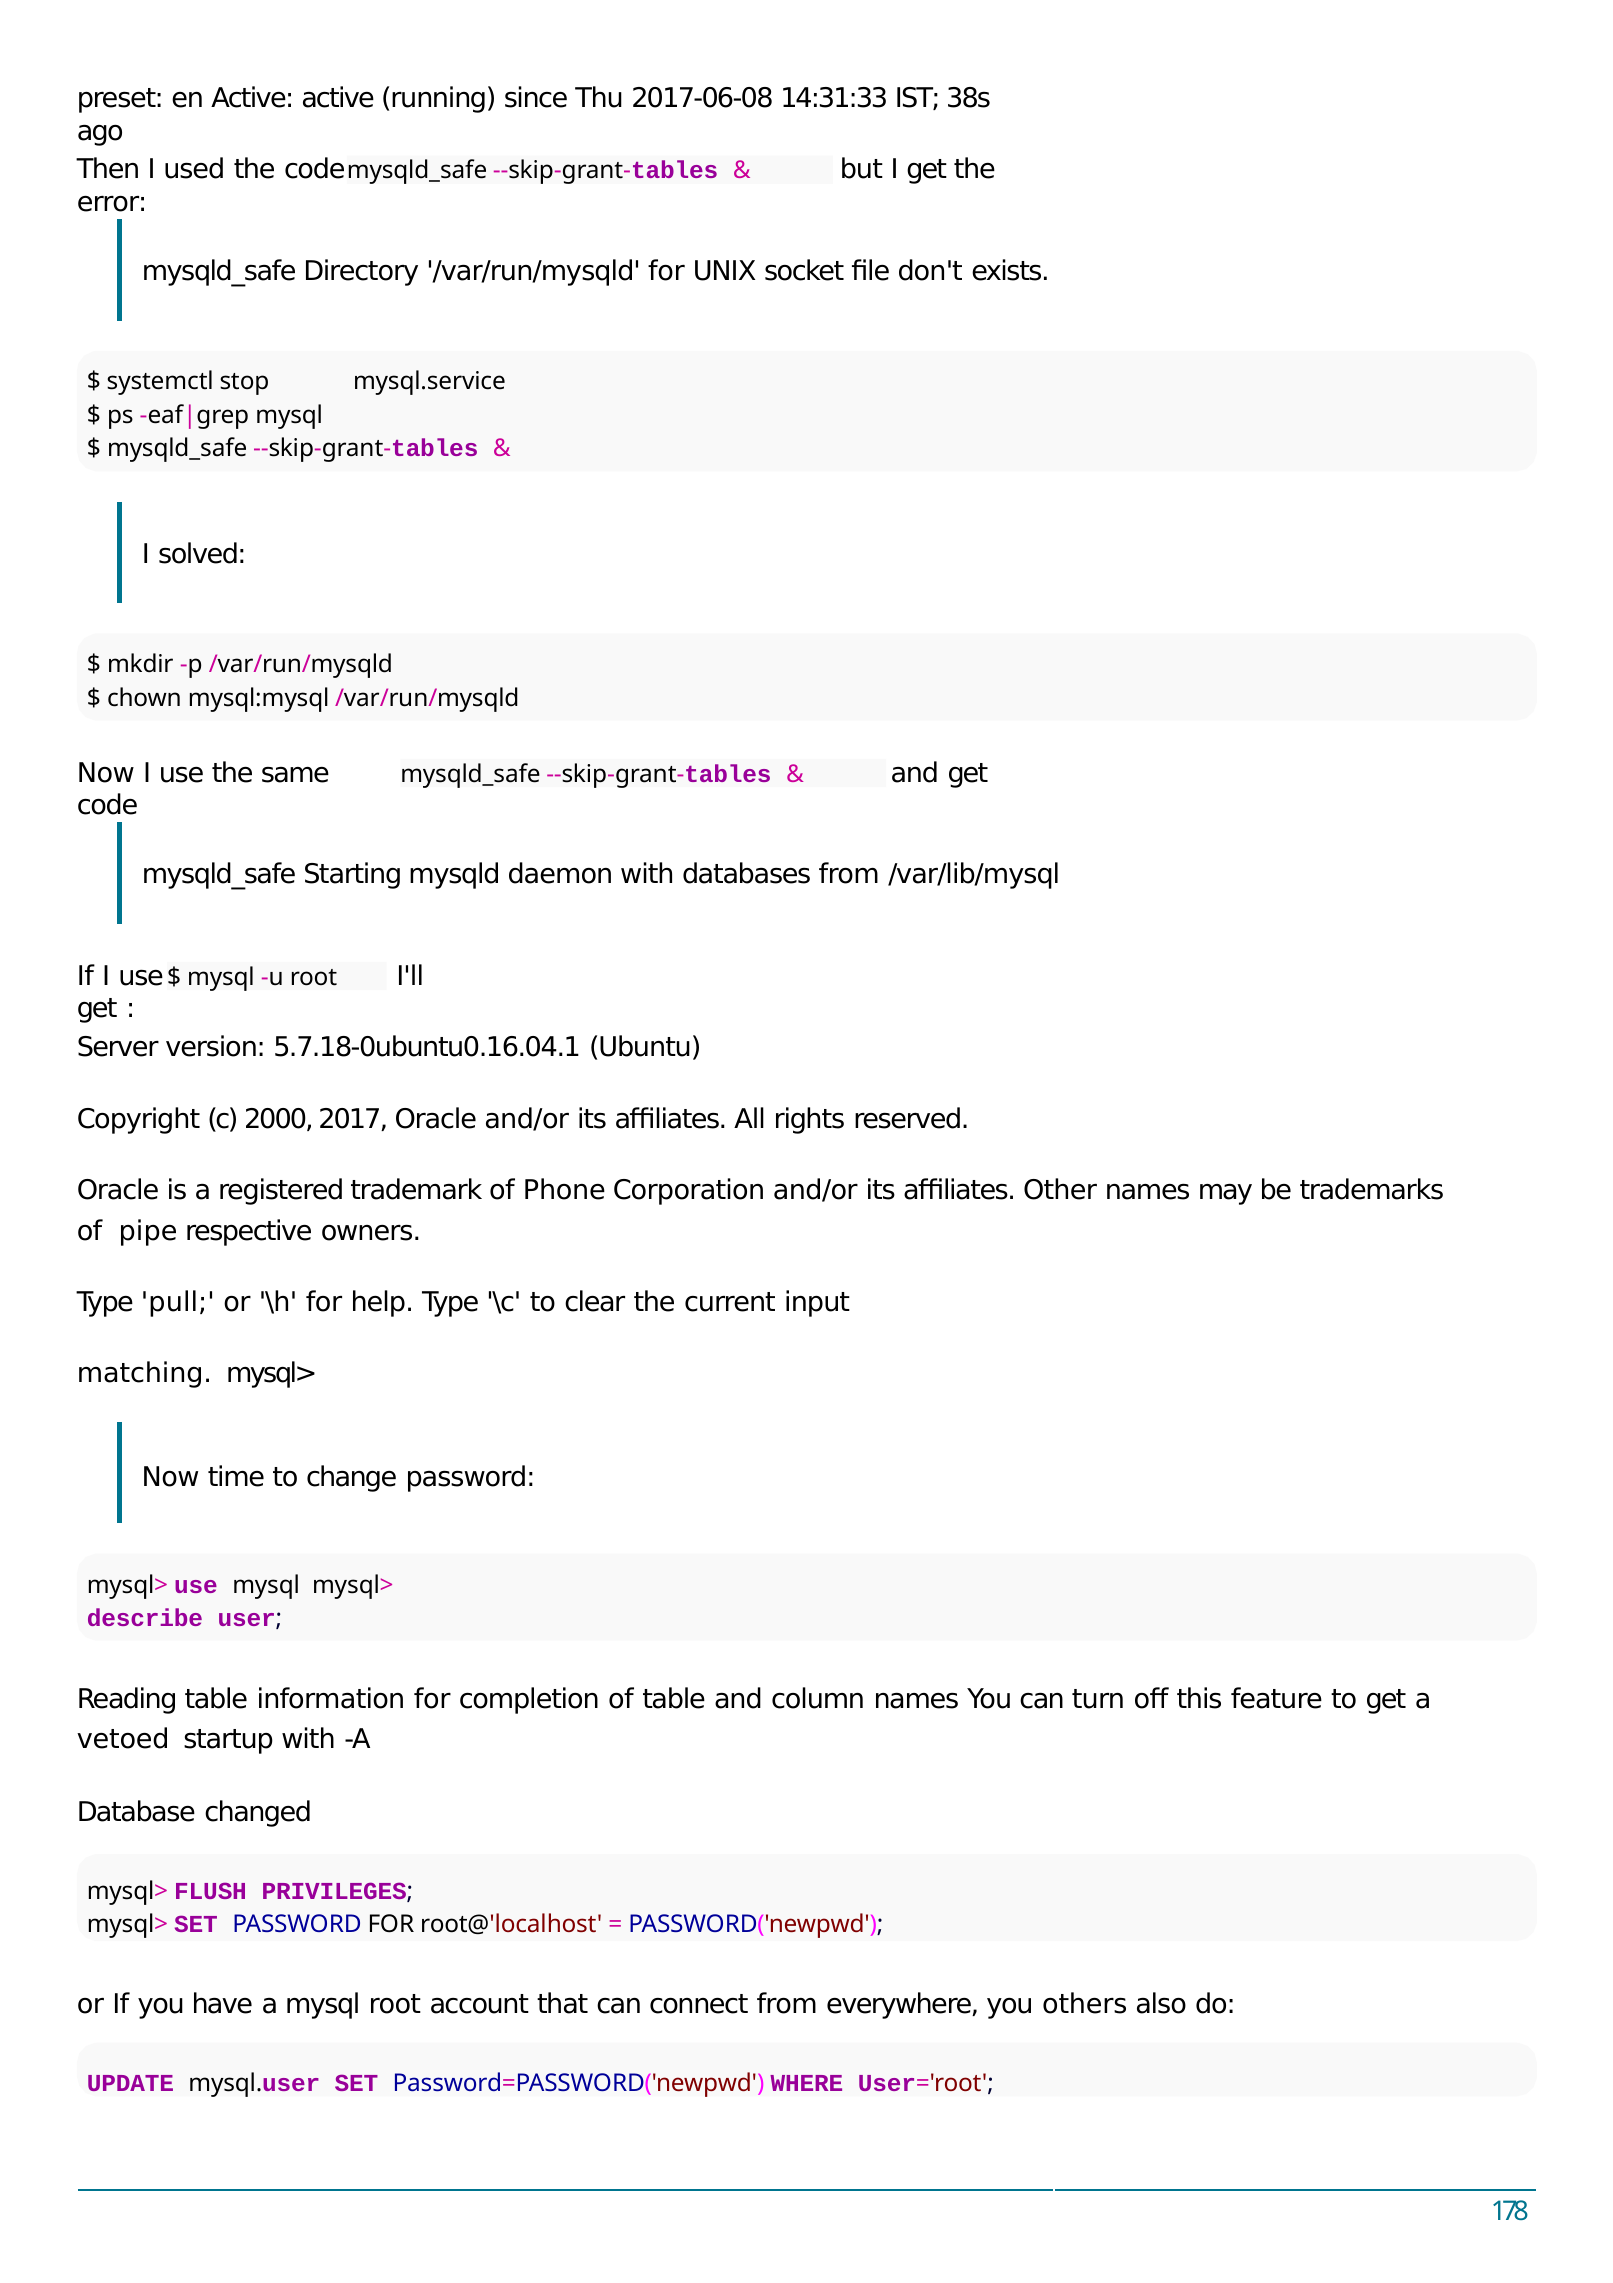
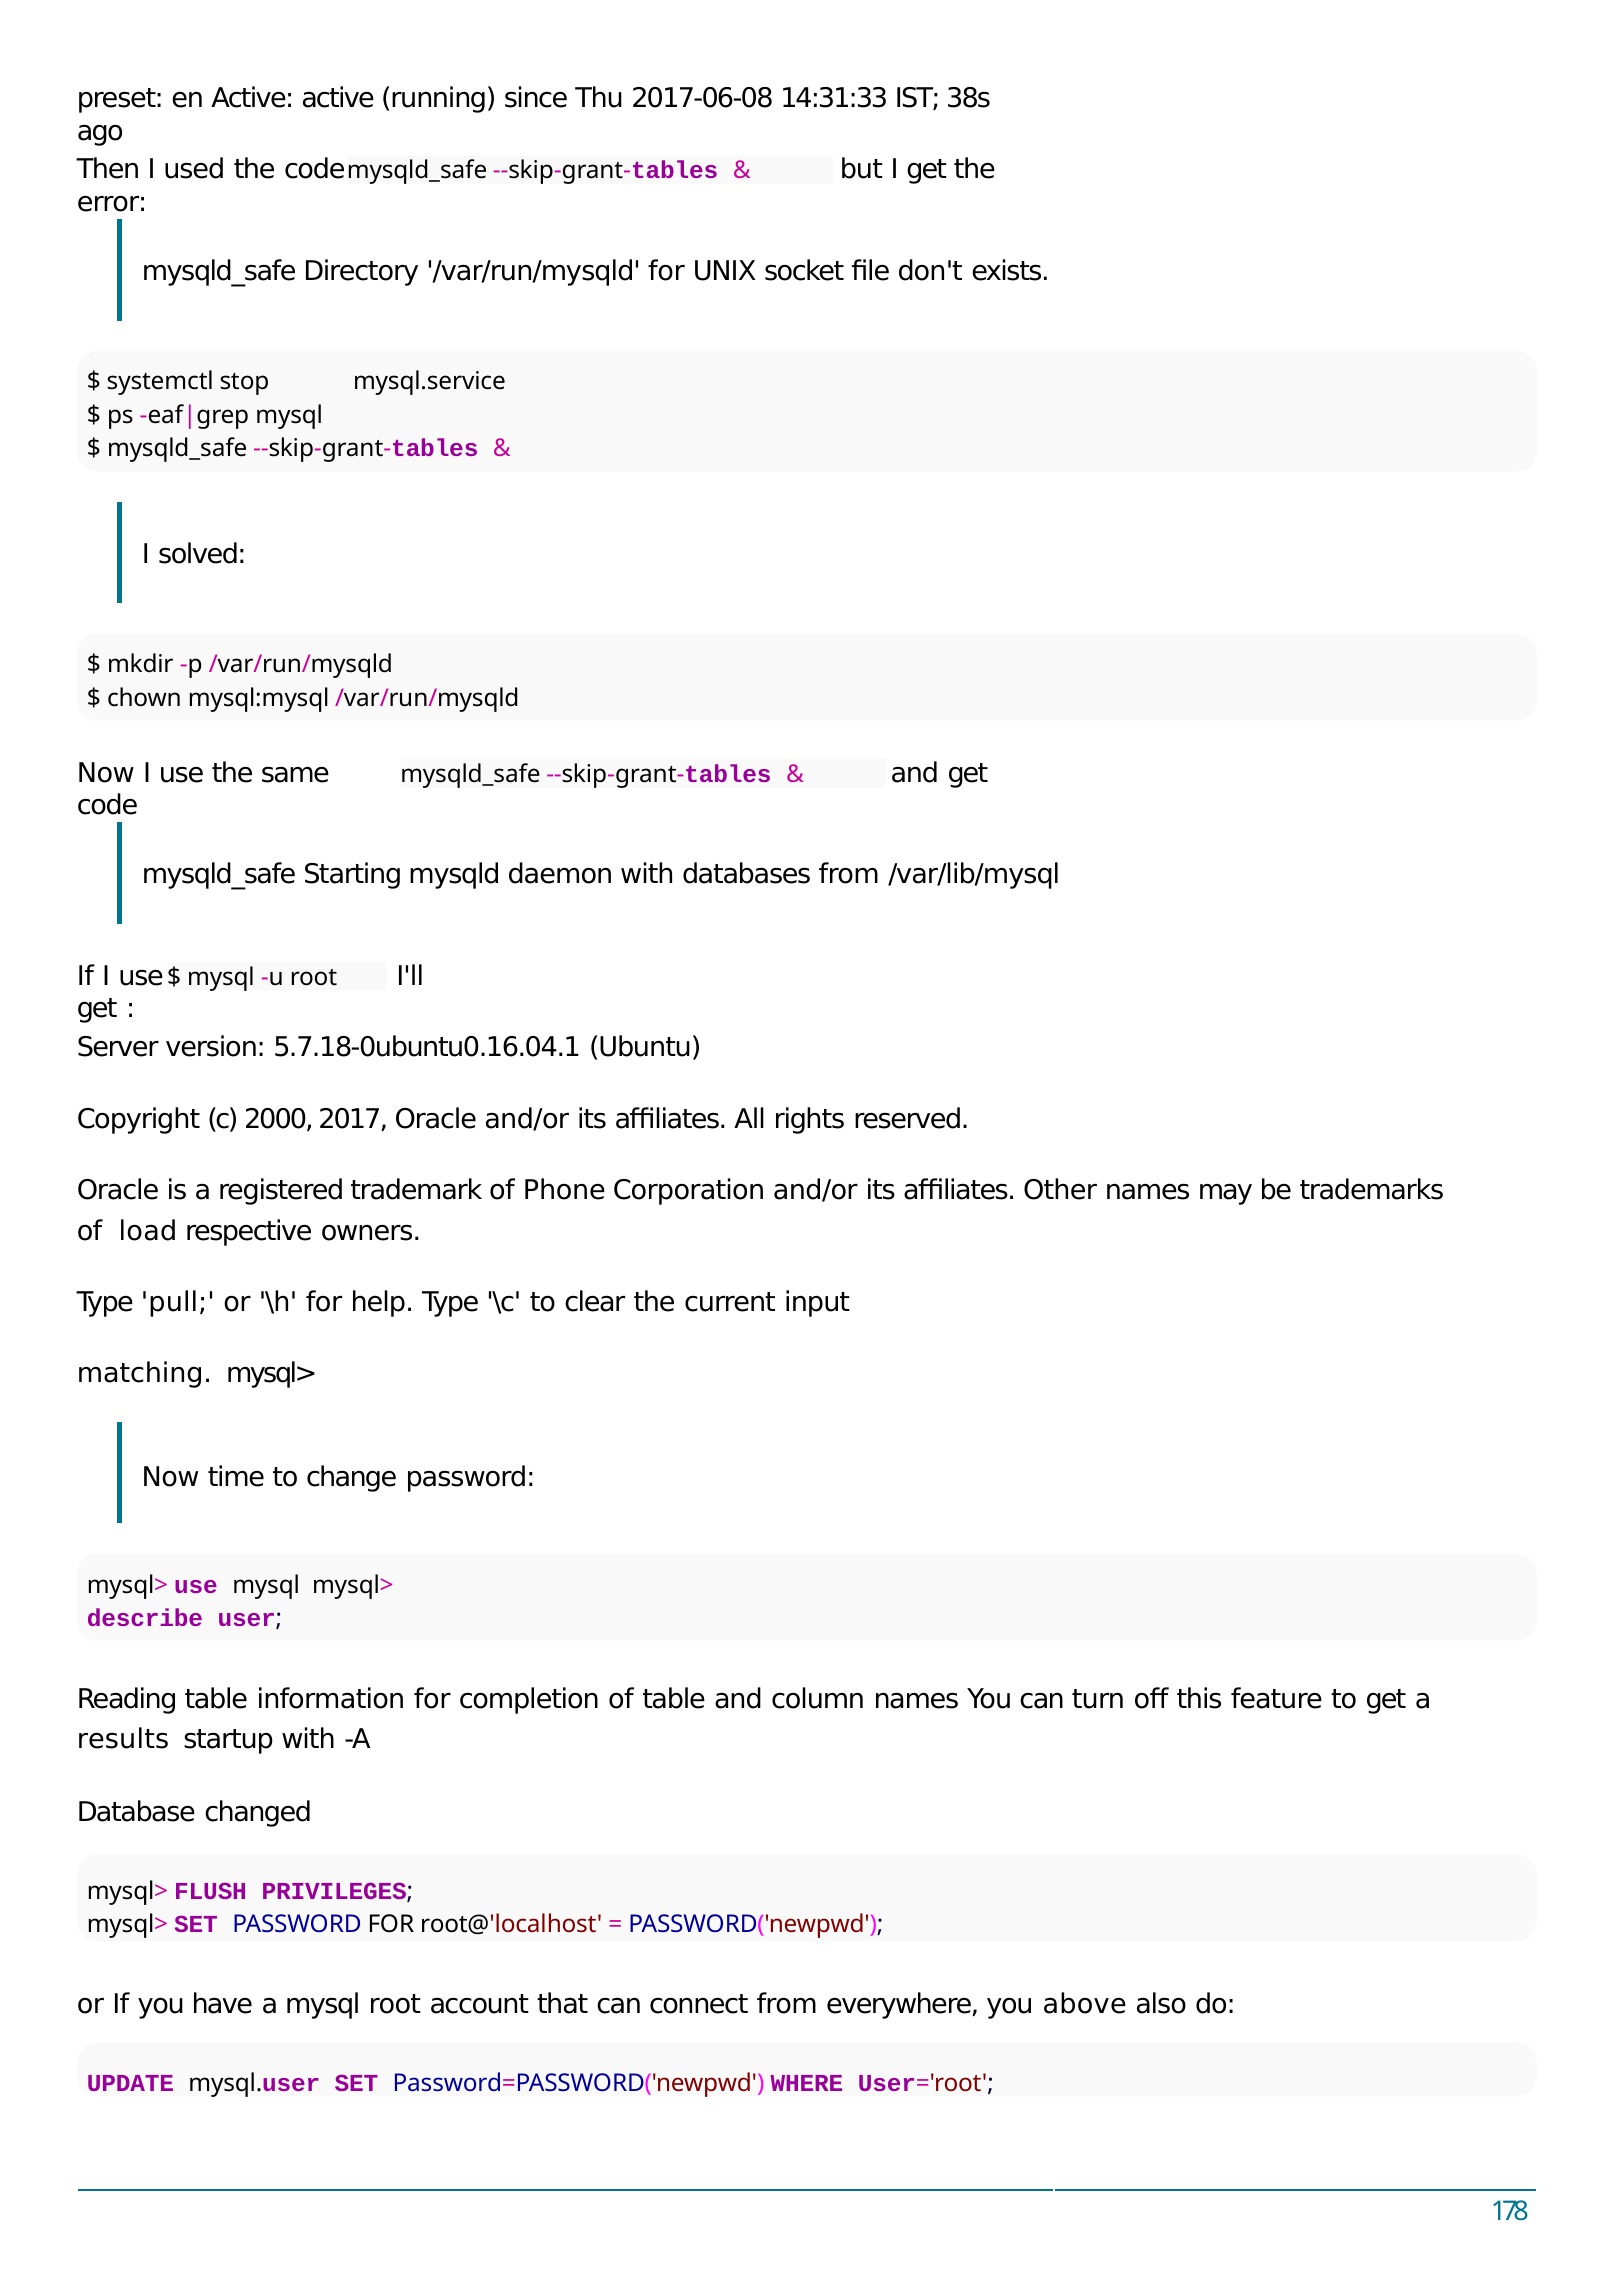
pipe: pipe -> load (148, 1232)
vetoed: vetoed -> results (123, 1740)
others: others -> above (1085, 2005)
